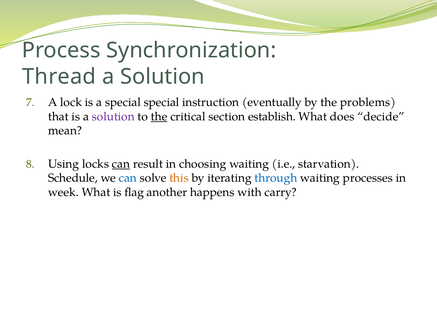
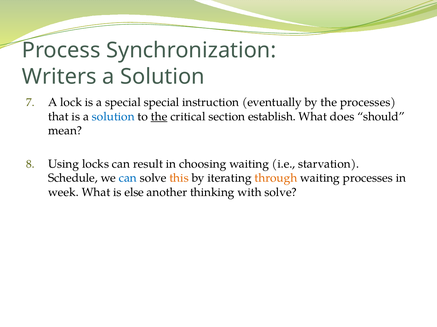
Thread: Thread -> Writers (59, 77)
the problems: problems -> processes (368, 103)
solution colour: purple -> blue (113, 117)
decide: decide -> should (381, 117)
can underline: present -> none (121, 164)
through colour: blue -> orange (276, 178)
flag: flag -> else (134, 193)
happens: happens -> thinking (212, 193)
with carry: carry -> solve (281, 193)
